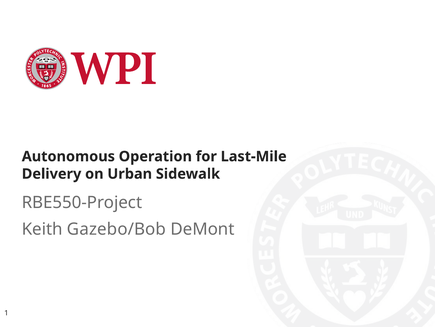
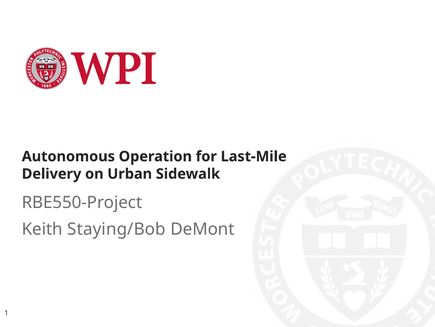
Gazebo/Bob: Gazebo/Bob -> Staying/Bob (117, 229)
